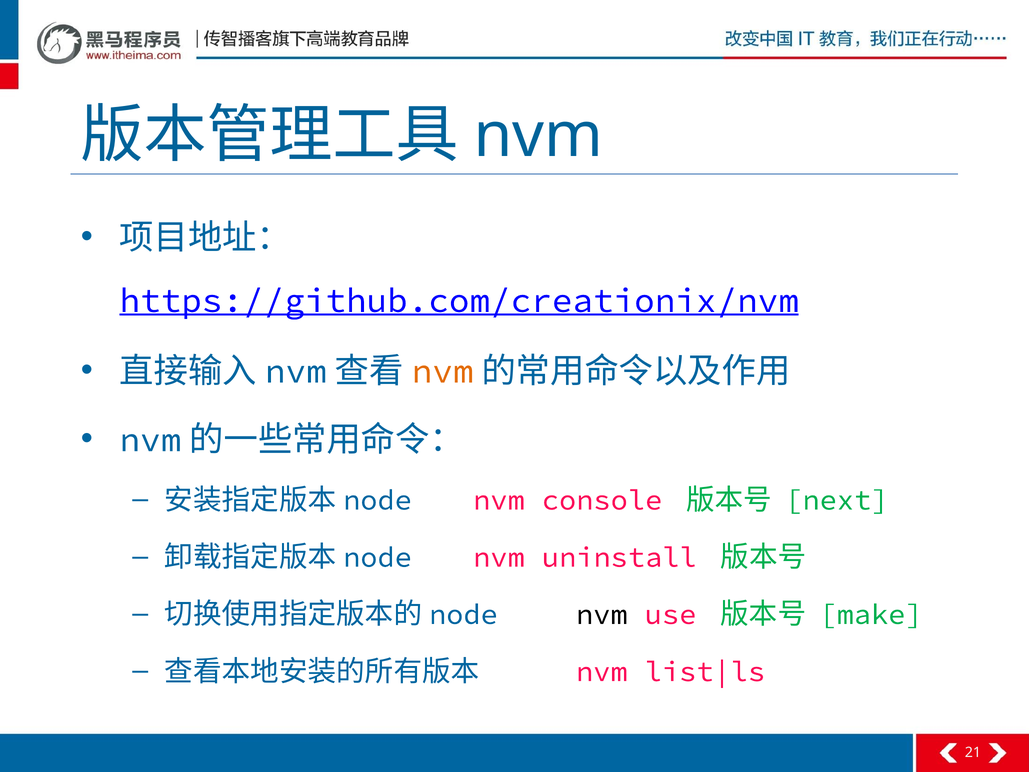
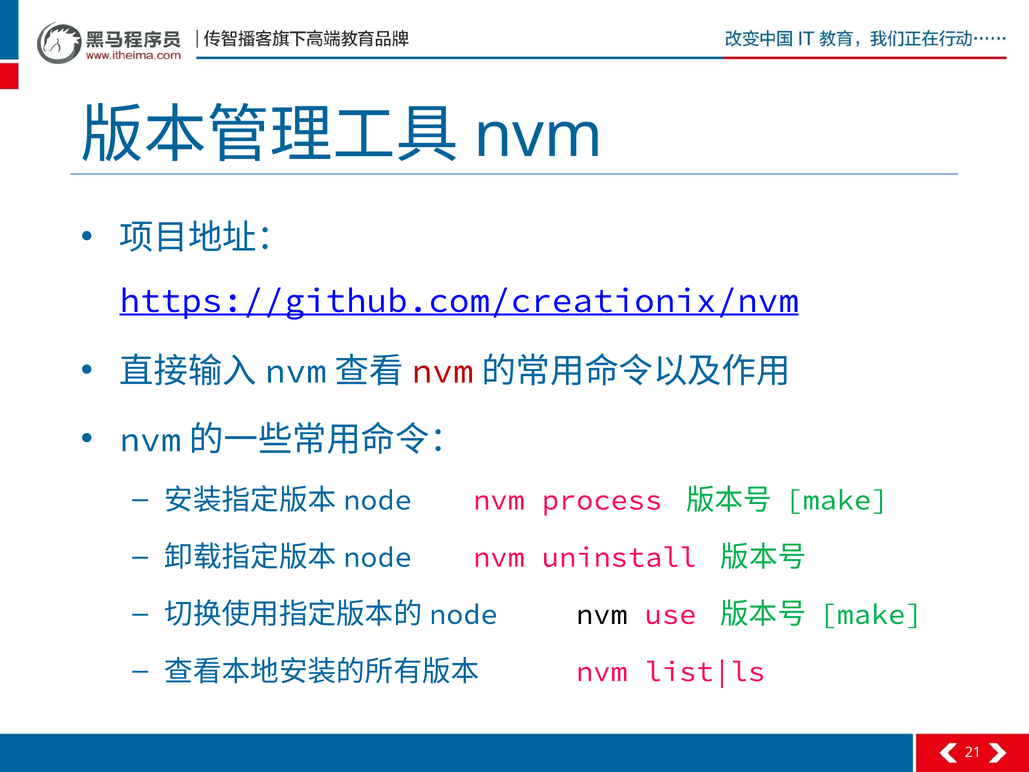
nvm colour: orange -> red (443, 371)
console: console -> process (602, 500)
next: next -> make (837, 500)
